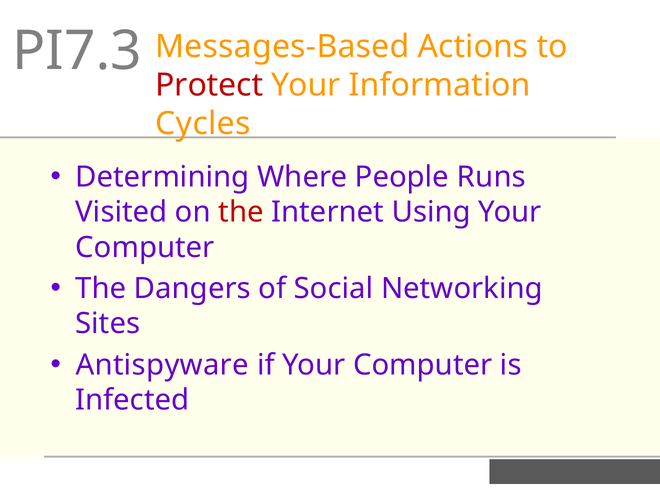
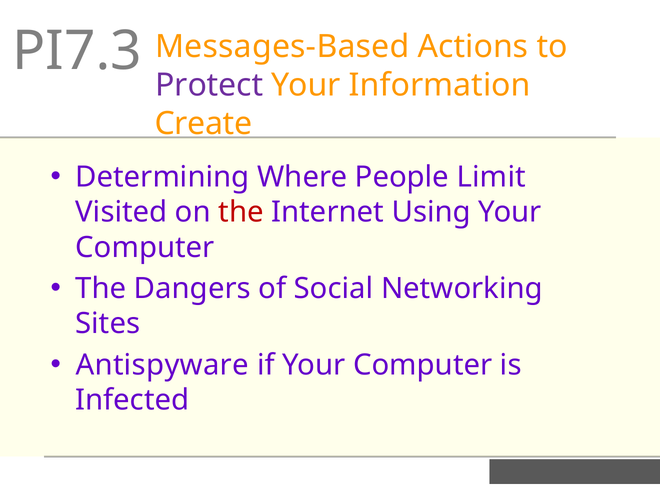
Protect colour: red -> purple (209, 85)
Cycles: Cycles -> Create (203, 124)
Runs: Runs -> Limit (491, 177)
